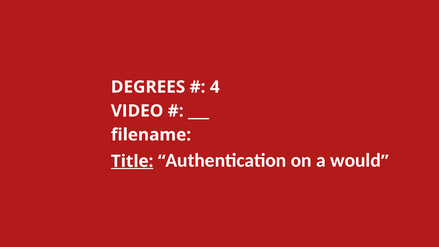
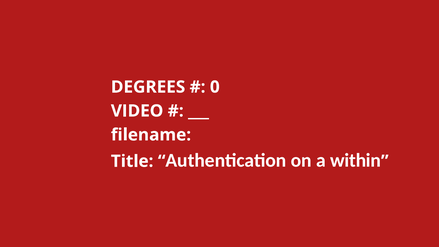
4: 4 -> 0 (215, 87)
Title underline: present -> none (132, 161)
would: would -> within (356, 160)
